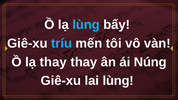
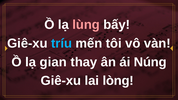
lùng colour: light blue -> pink (86, 25)
lạ thay: thay -> gian (53, 62)
lai lùng: lùng -> lòng (118, 81)
